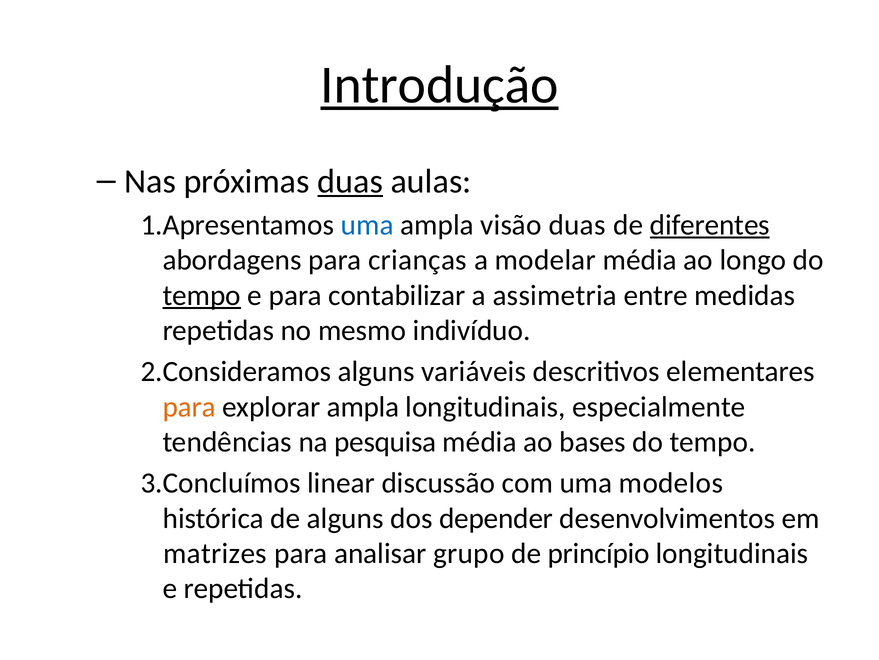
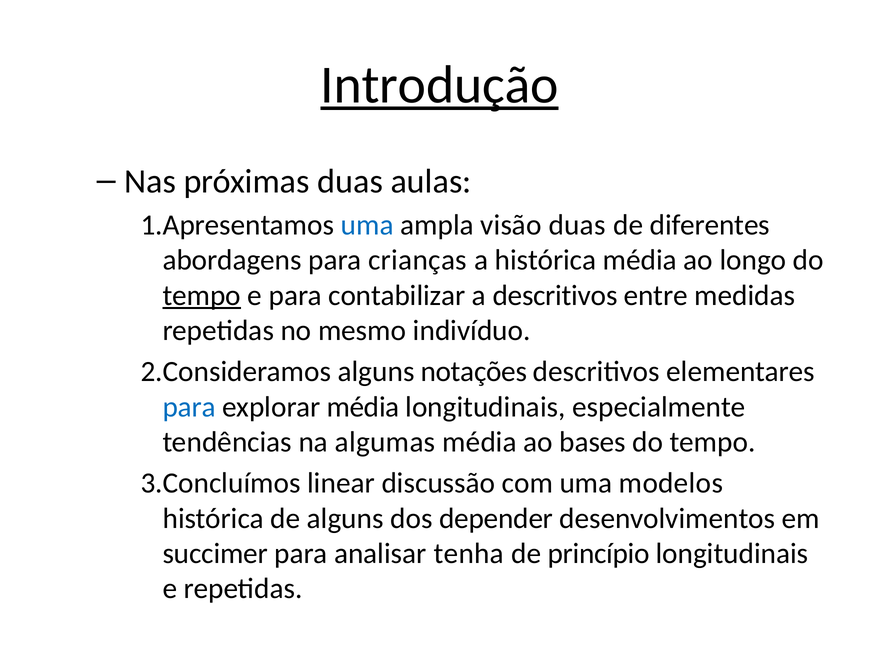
duas underline: present -> none (350, 181)
diferentes underline: present -> none (710, 225)
a modelar: modelar -> histórica (546, 260)
a assimetria: assimetria -> descritivos (555, 295)
variáveis: variáveis -> notações (474, 371)
para colour: orange -> blue (189, 406)
explorar ampla: ampla -> média (363, 406)
pesquisa: pesquisa -> algumas (385, 442)
matrizes: matrizes -> succimer (215, 553)
grupo: grupo -> tenha (469, 553)
